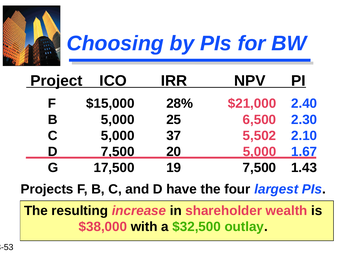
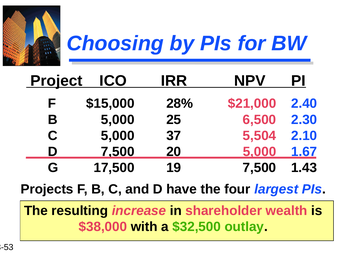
5,502: 5,502 -> 5,504 (259, 136)
